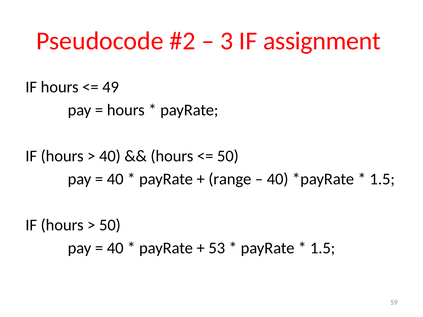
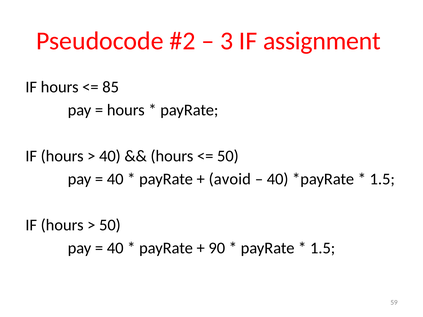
49: 49 -> 85 (111, 87)
range: range -> avoid (230, 179)
53: 53 -> 90 (217, 248)
